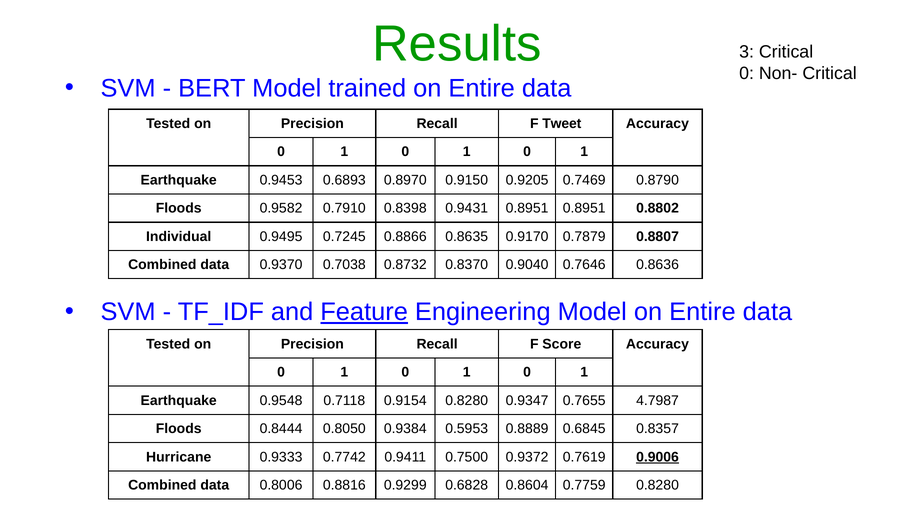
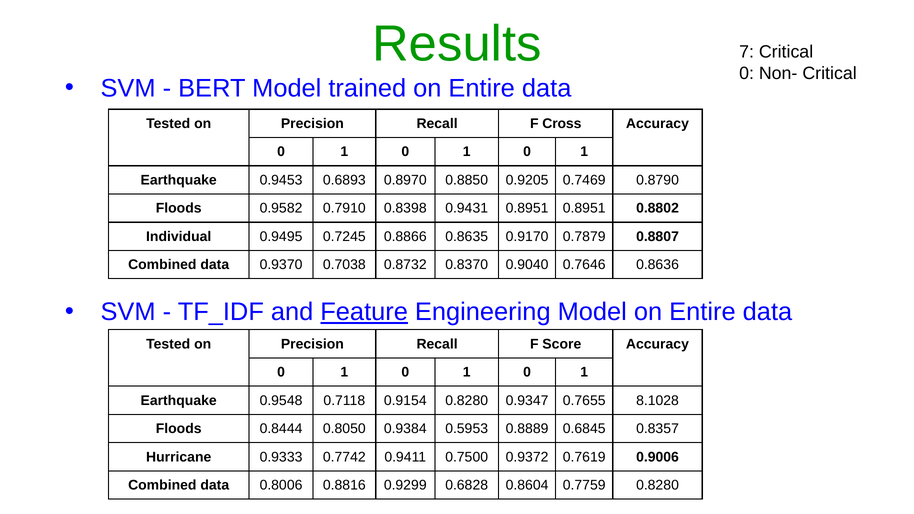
3: 3 -> 7 (747, 52)
Tweet: Tweet -> Cross (562, 124)
0.9150: 0.9150 -> 0.8850 (467, 180)
4.7987: 4.7987 -> 8.1028 (658, 401)
0.9006 underline: present -> none (658, 457)
